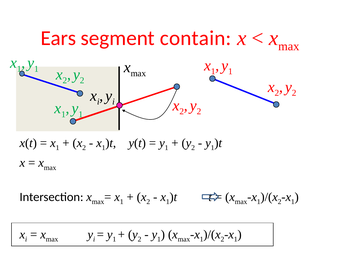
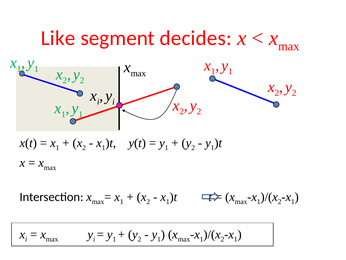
Ears: Ears -> Like (58, 38)
contain: contain -> decides (196, 38)
